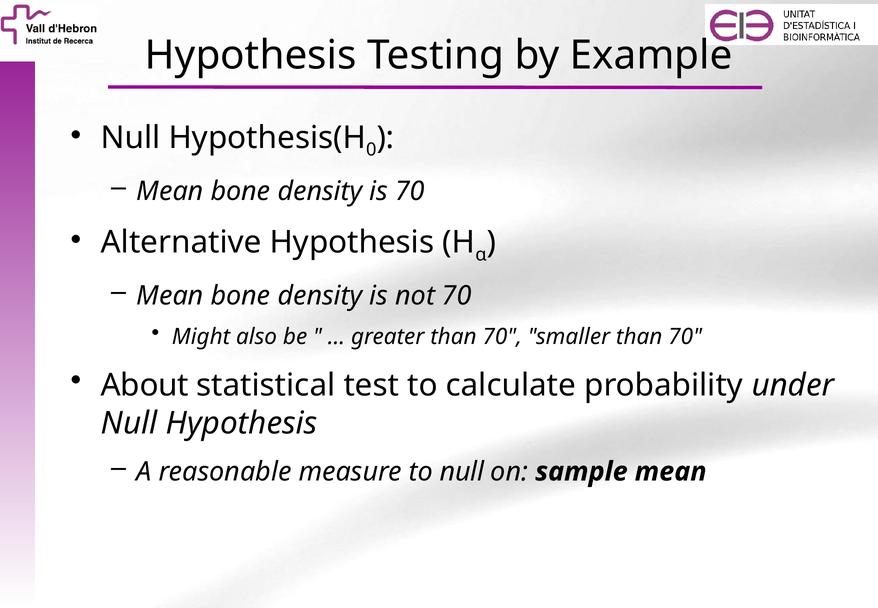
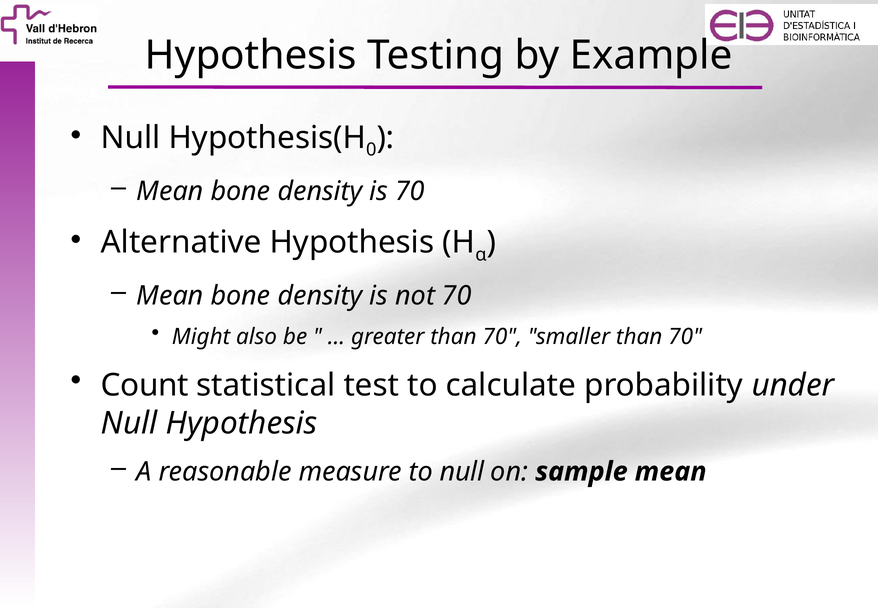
About: About -> Count (145, 385)
